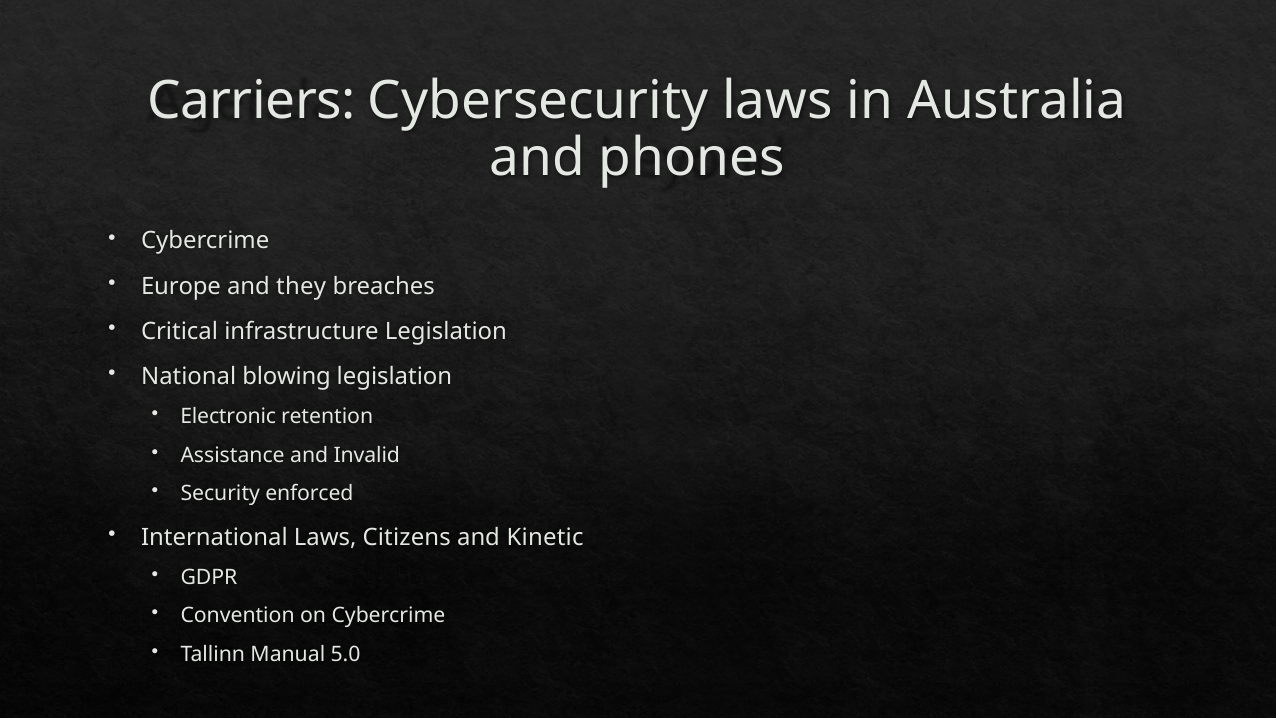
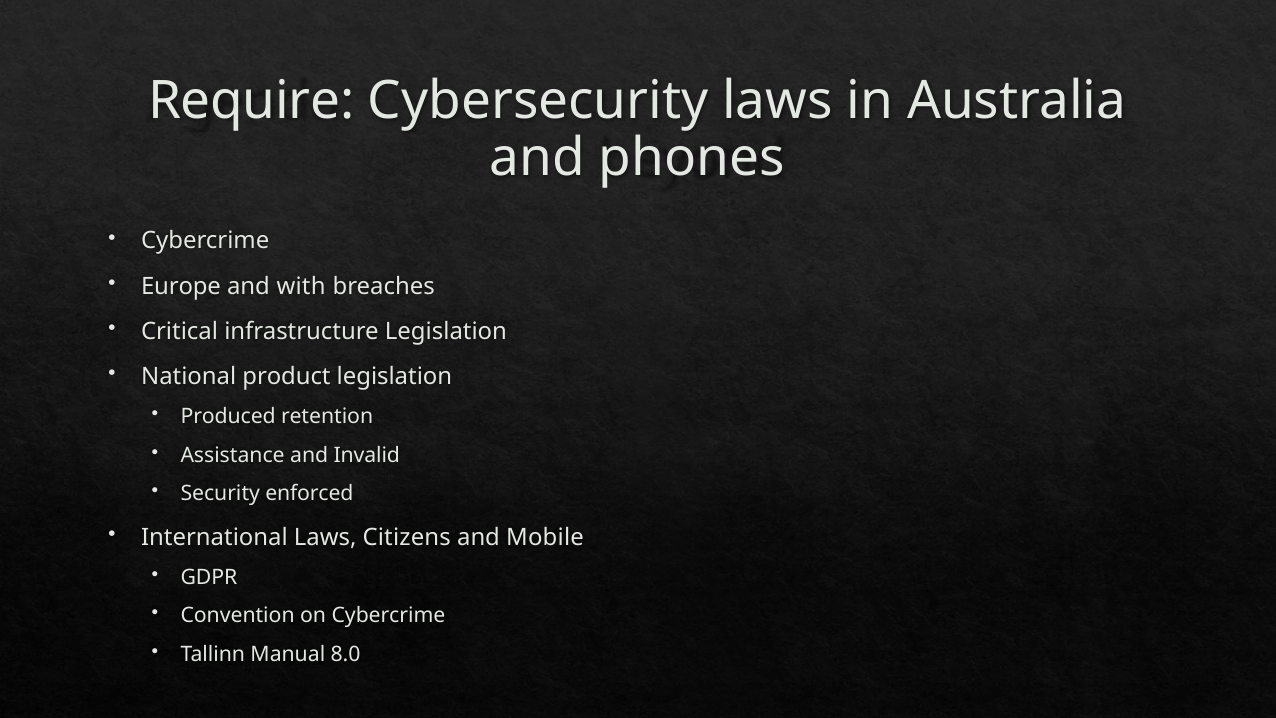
Carriers: Carriers -> Require (251, 101)
they: they -> with (301, 286)
blowing: blowing -> product (287, 376)
Electronic: Electronic -> Produced (228, 416)
Kinetic: Kinetic -> Mobile (545, 537)
5.0: 5.0 -> 8.0 (346, 654)
